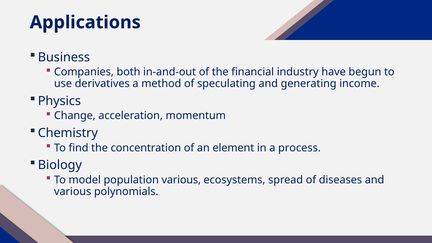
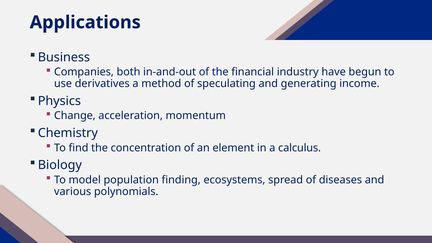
process: process -> calculus (300, 148)
population various: various -> finding (181, 180)
